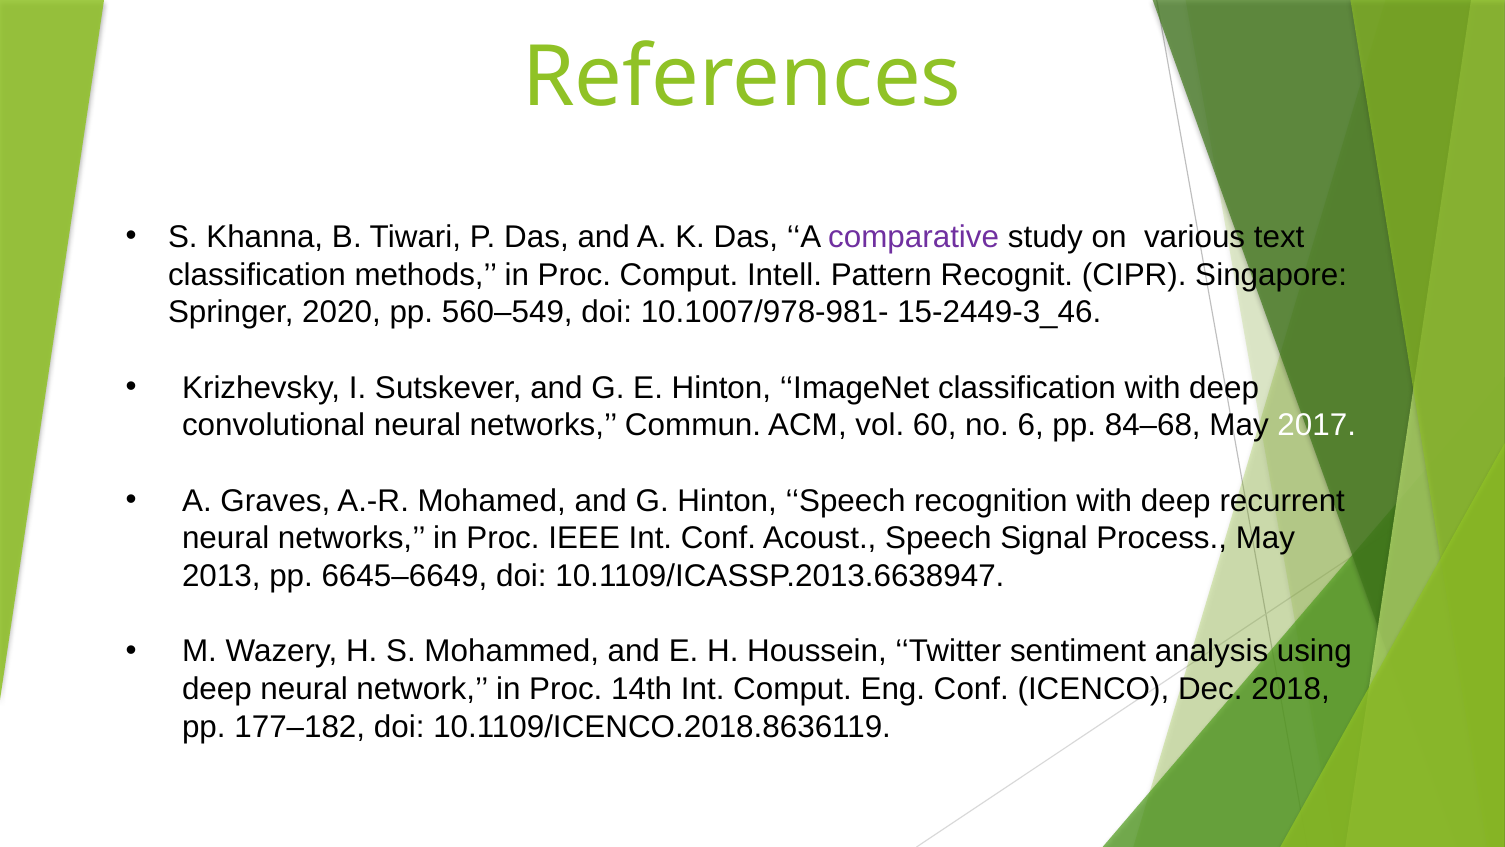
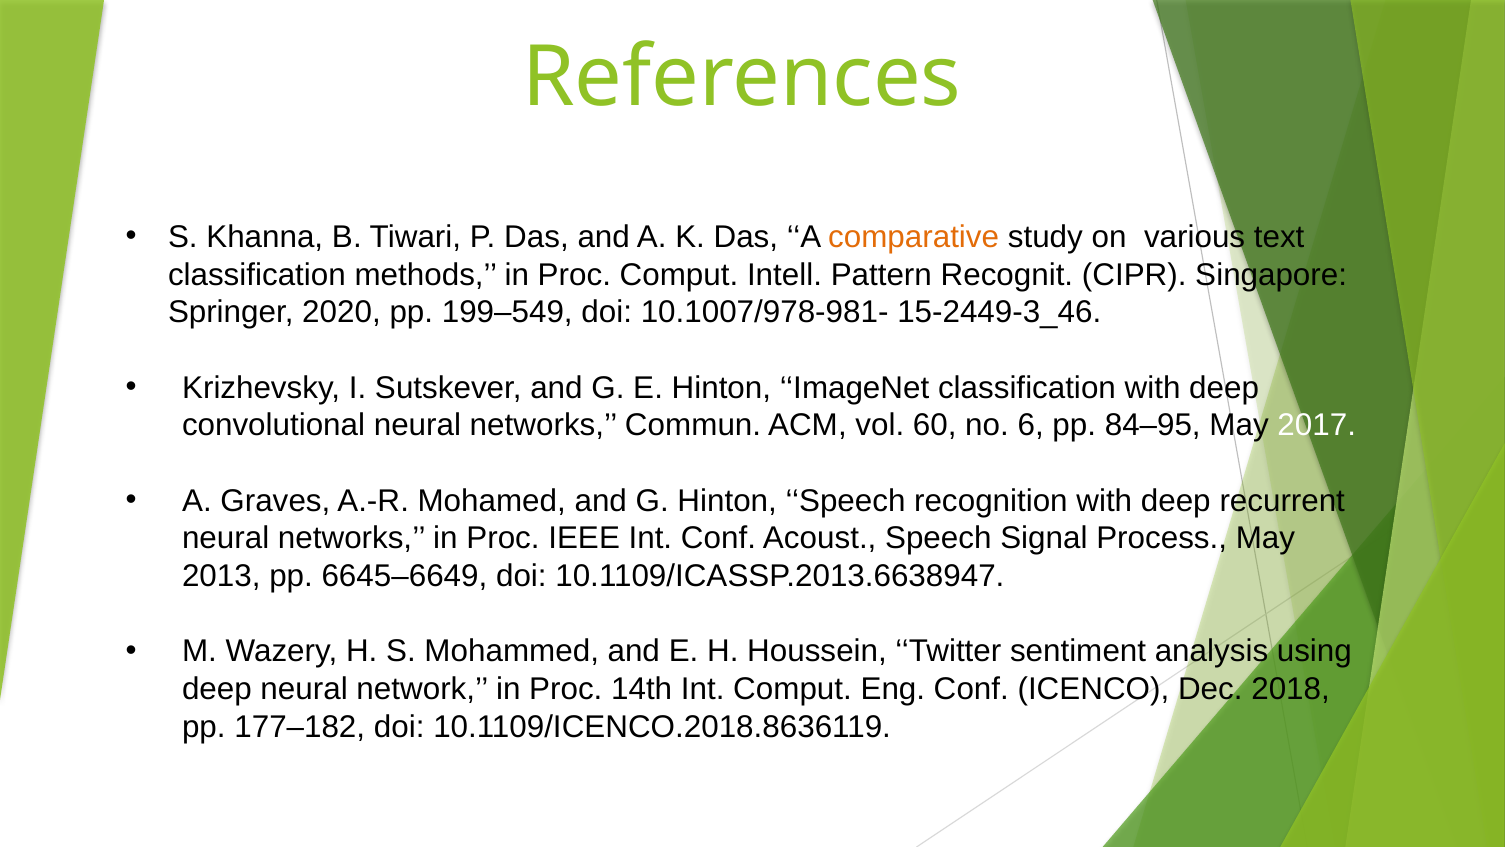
comparative colour: purple -> orange (914, 237)
560–549: 560–549 -> 199–549 (507, 312)
84–68: 84–68 -> 84–95 (1153, 425)
